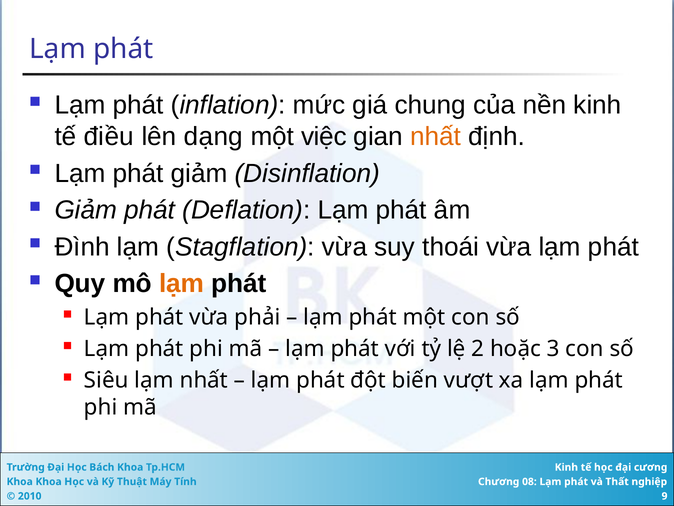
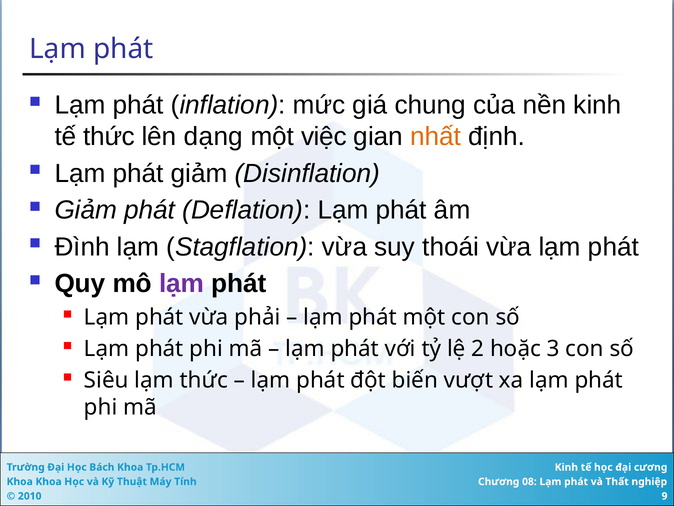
tế điều: điều -> thức (109, 137)
lạm colour: orange -> purple (182, 284)
lạm nhất: nhất -> thức (204, 380)
